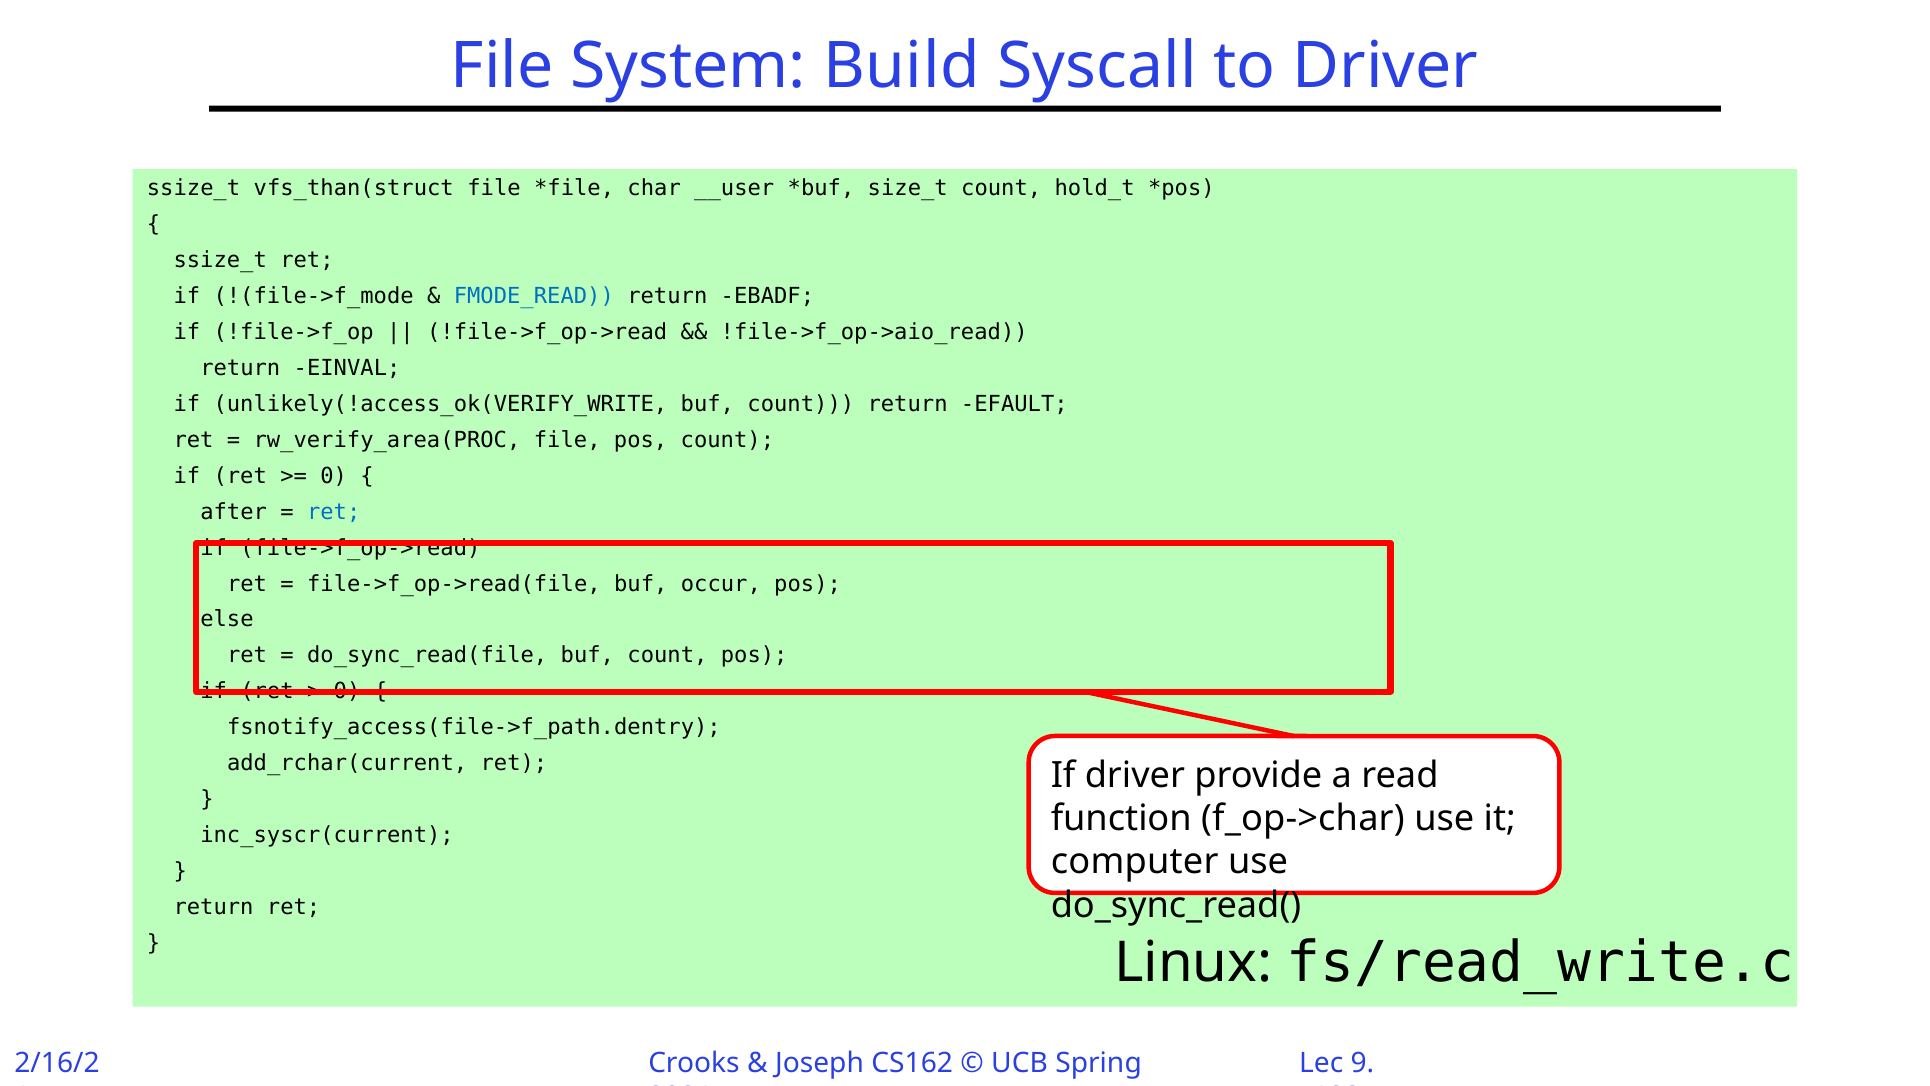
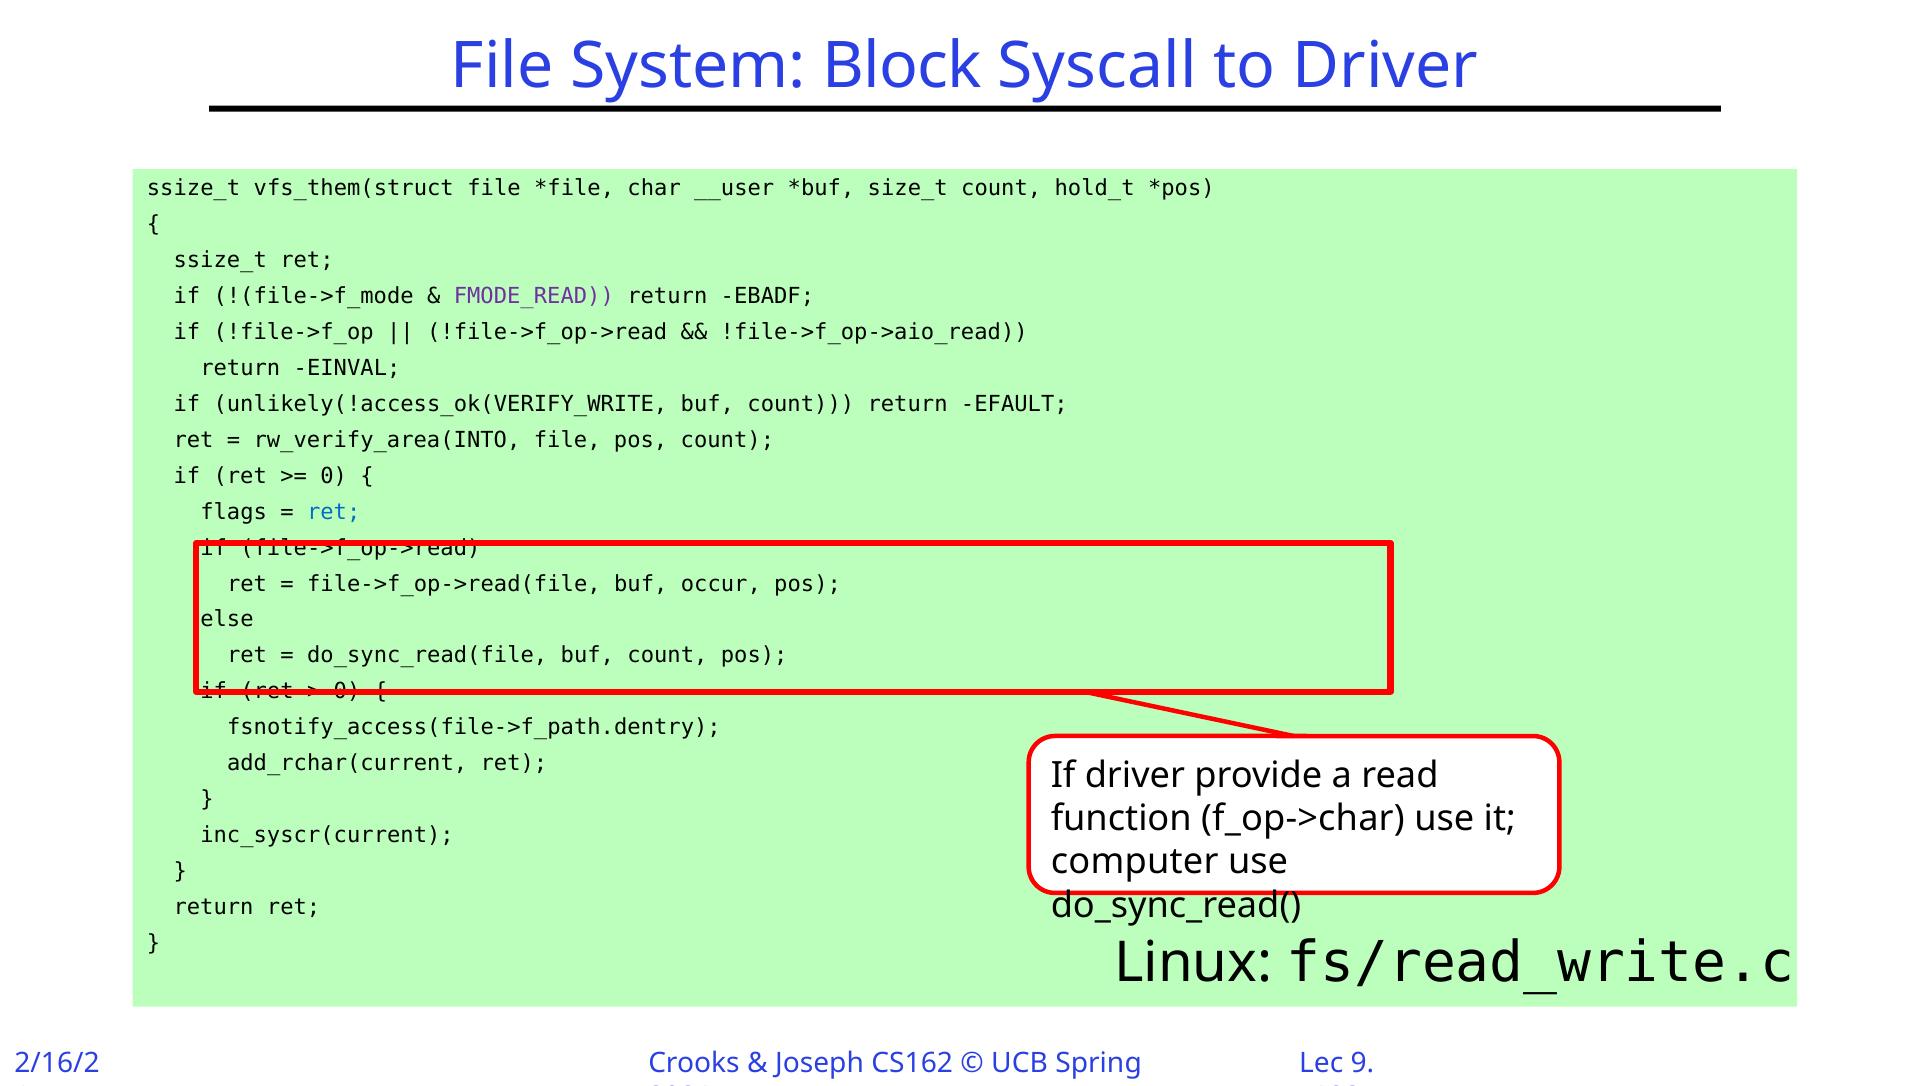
Build: Build -> Block (902, 66)
vfs_than(struct: vfs_than(struct -> vfs_them(struct (354, 188)
FMODE_READ colour: blue -> purple (534, 296)
rw_verify_area(PROC: rw_verify_area(PROC -> rw_verify_area(INTO (387, 440)
after: after -> flags (234, 512)
